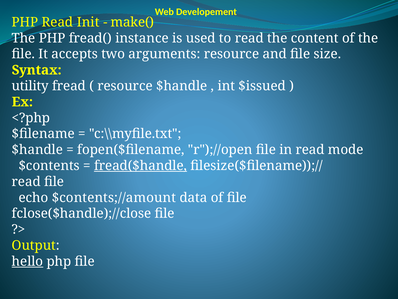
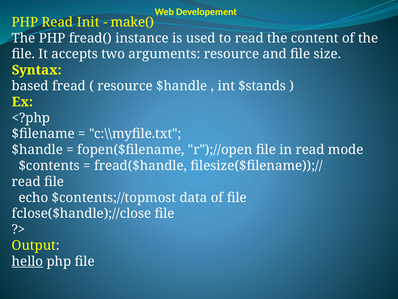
utility: utility -> based (30, 86)
$issued: $issued -> $stands (262, 86)
fread($handle underline: present -> none (141, 165)
$contents;//amount: $contents;//amount -> $contents;//topmost (114, 197)
